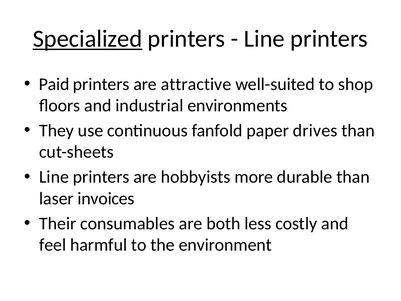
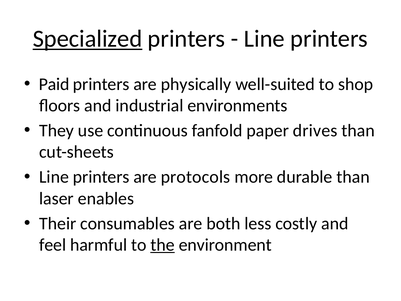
attractive: attractive -> physically (196, 84)
hobbyists: hobbyists -> protocols (196, 177)
invoices: invoices -> enables (106, 198)
the underline: none -> present (163, 245)
